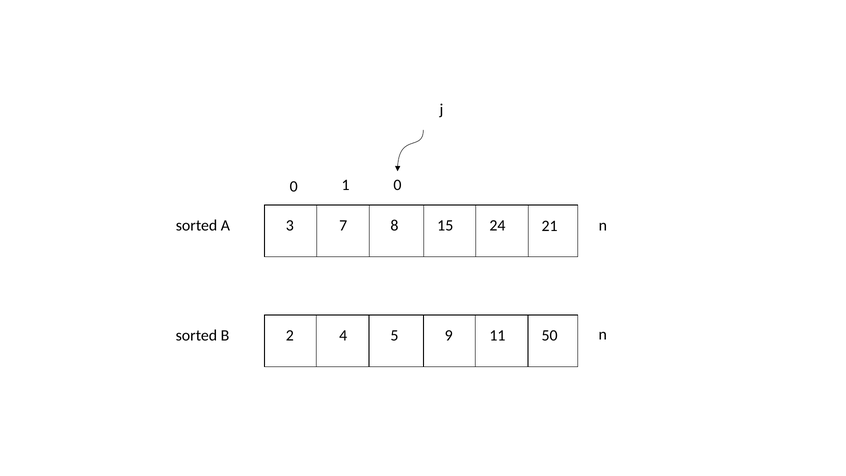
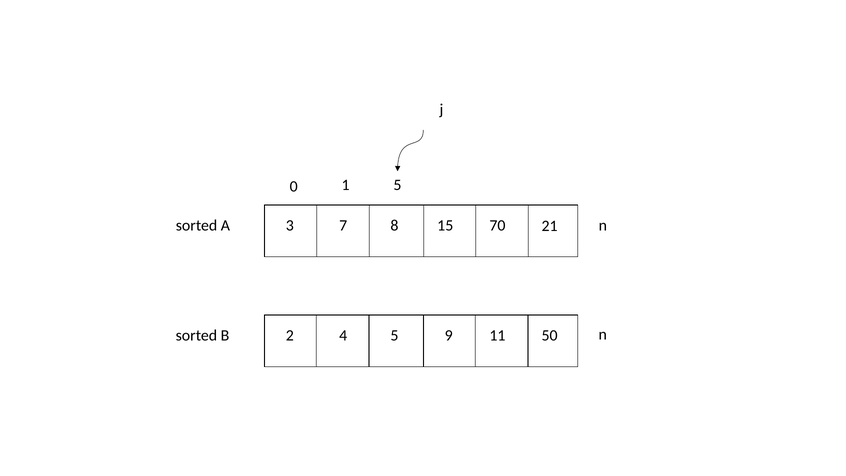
1 0: 0 -> 5 (397, 185)
24: 24 -> 70 (497, 226)
